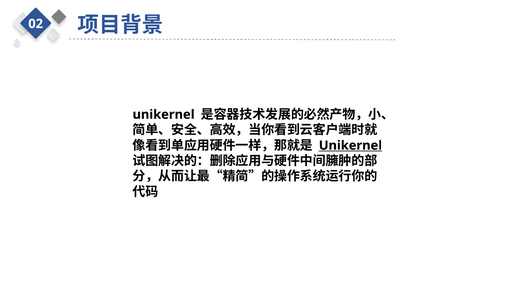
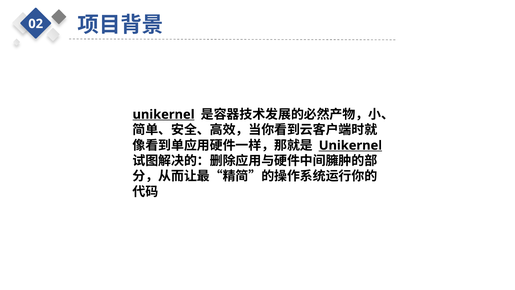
unikernel underline: none -> present (164, 114)
